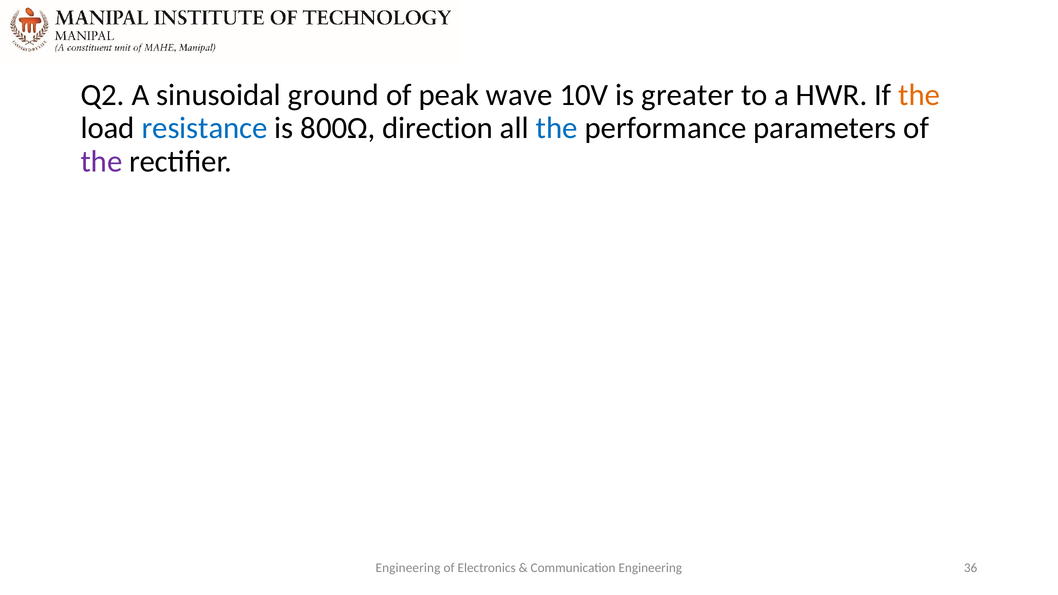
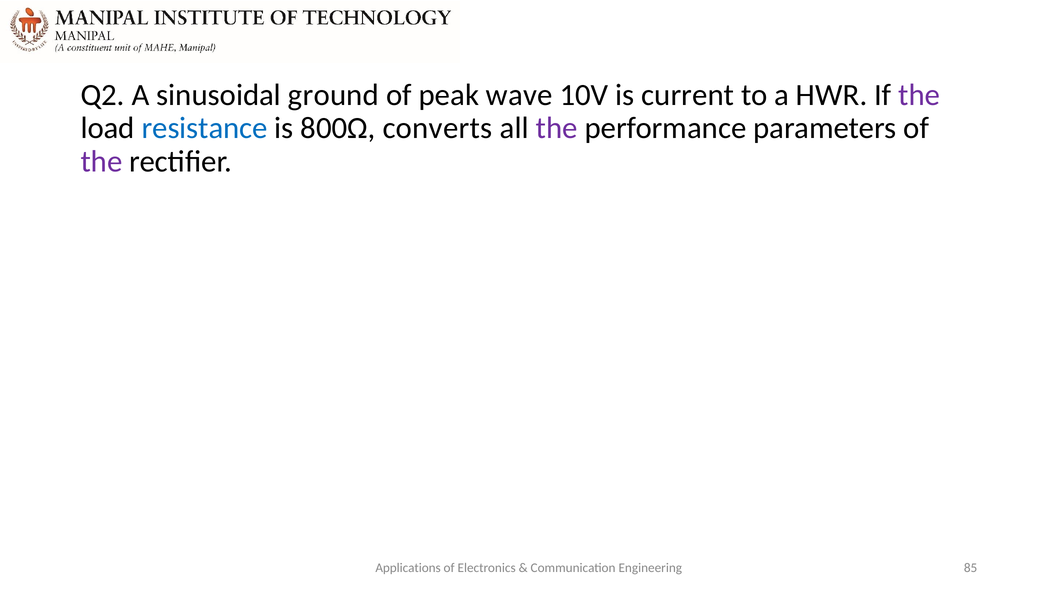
greater: greater -> current (688, 95)
the colour: orange -> purple (919, 95)
direction: direction -> converts (438, 128)
the colour: blue -> purple (557, 128)
Engineering: Engineering -> Applications (408, 568)
36: 36 -> 85 (971, 568)
